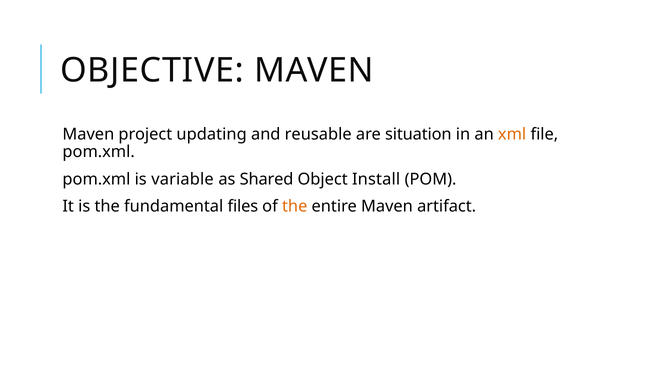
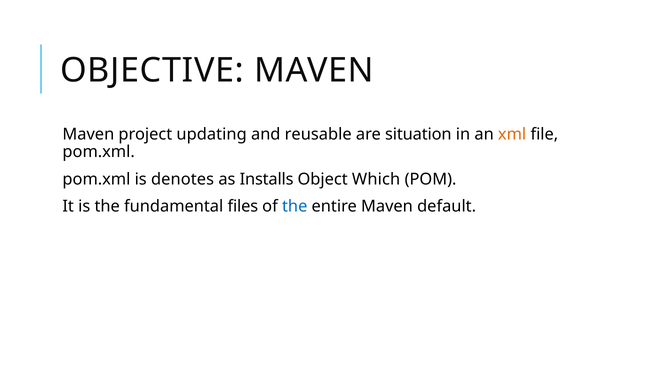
variable: variable -> denotes (183, 179)
Shared: Shared -> Installs (267, 179)
Install: Install -> Which (376, 179)
the colour: orange -> blue (295, 206)
artifact: artifact -> default (447, 206)
